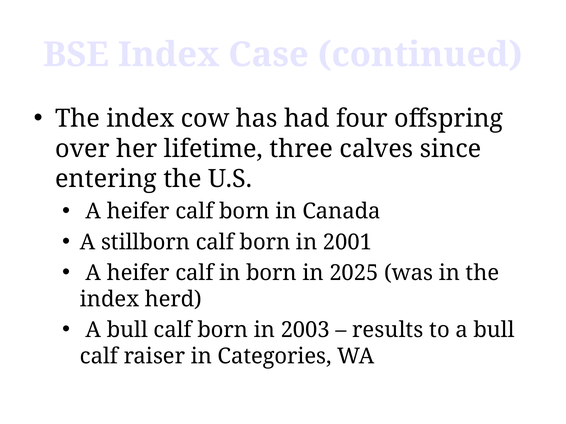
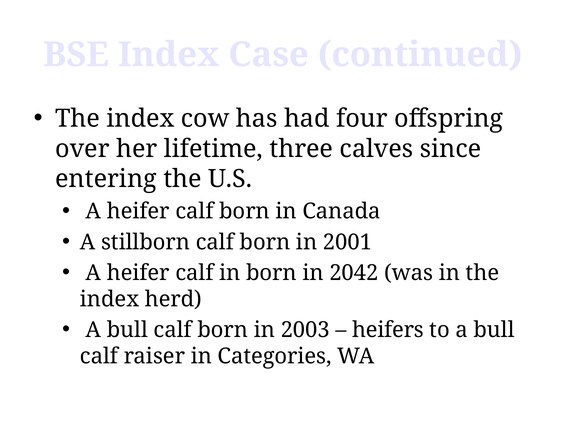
2025: 2025 -> 2042 (354, 273)
results: results -> heifers (388, 330)
